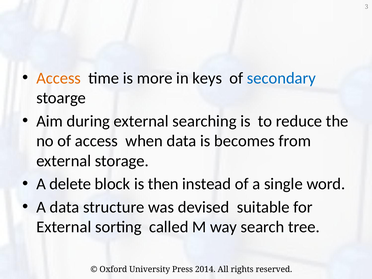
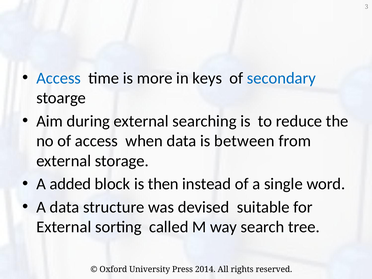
Access colour: orange -> blue (59, 78)
becomes: becomes -> between (244, 141)
delete: delete -> added (70, 184)
